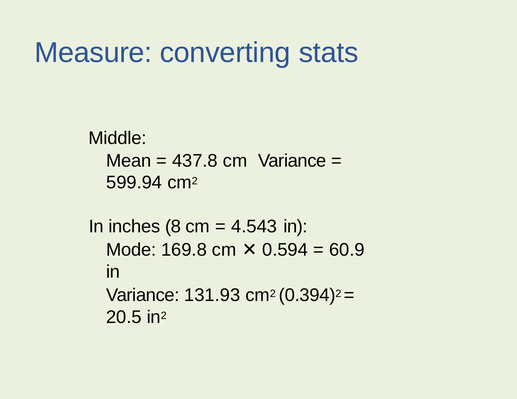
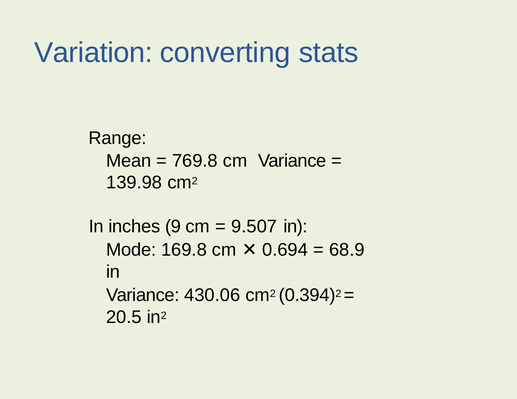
Measure: Measure -> Variation (93, 53)
Middle: Middle -> Range (118, 138)
437.8: 437.8 -> 769.8 (195, 161)
599.94: 599.94 -> 139.98 (134, 183)
8: 8 -> 9 (173, 227)
4.543: 4.543 -> 9.507 (254, 227)
0.594: 0.594 -> 0.694 (285, 250)
60.9: 60.9 -> 68.9 (347, 250)
131.93: 131.93 -> 430.06 (212, 296)
